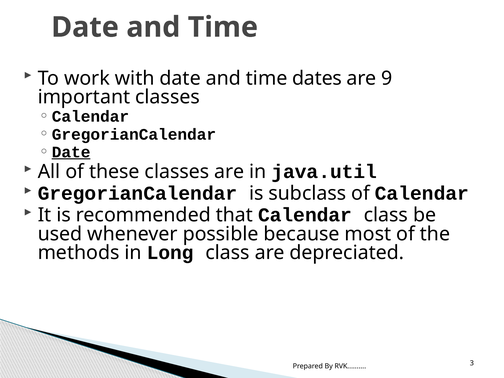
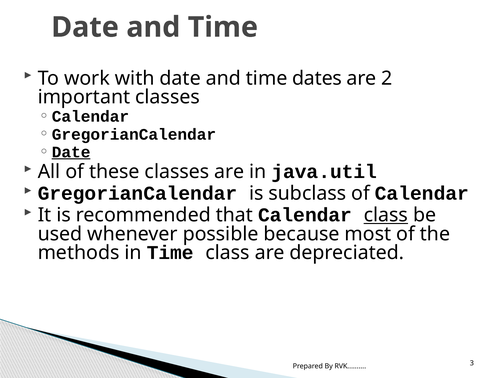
9: 9 -> 2 (387, 78)
class underline: none -> present (386, 215)
in Long: Long -> Time (170, 253)
